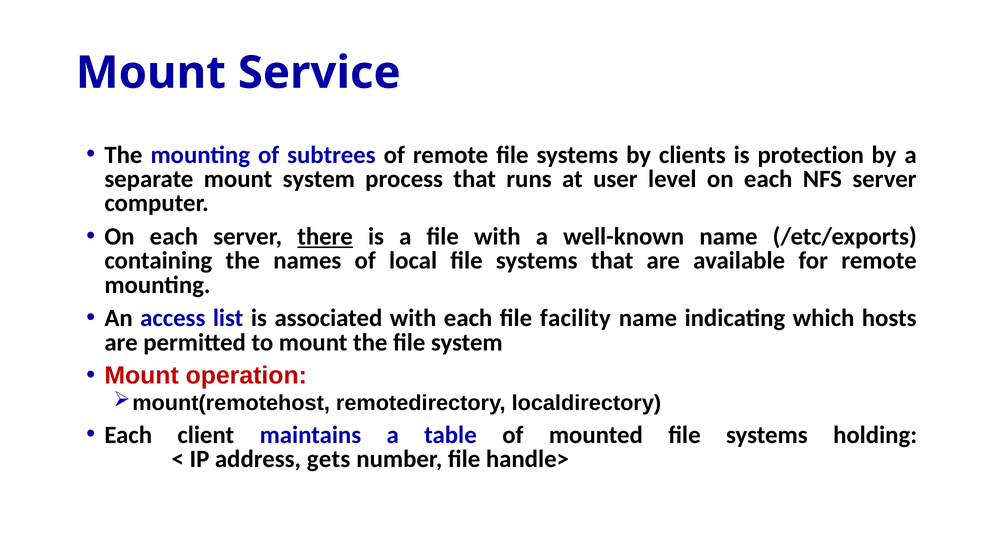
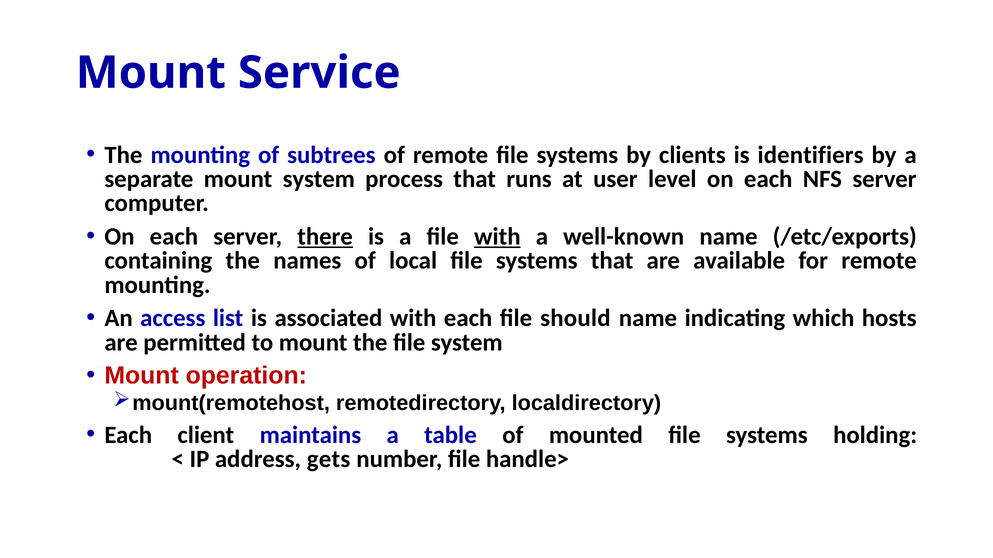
protection: protection -> identifiers (811, 155)
with underline: none -> present (497, 237)
facility: facility -> should (575, 319)
